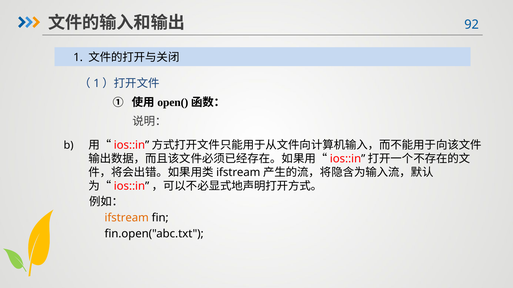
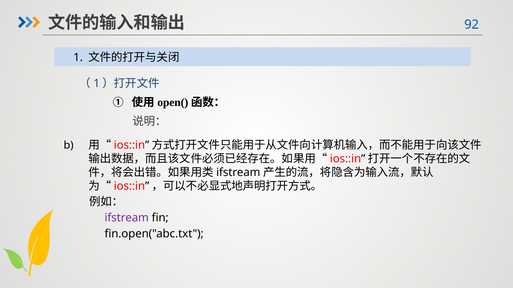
ifstream colour: orange -> purple (127, 218)
